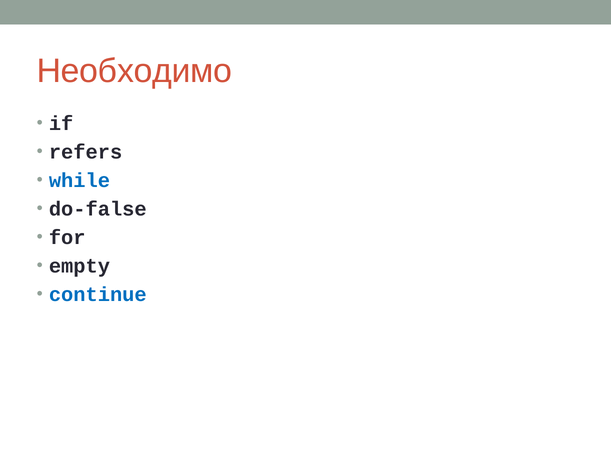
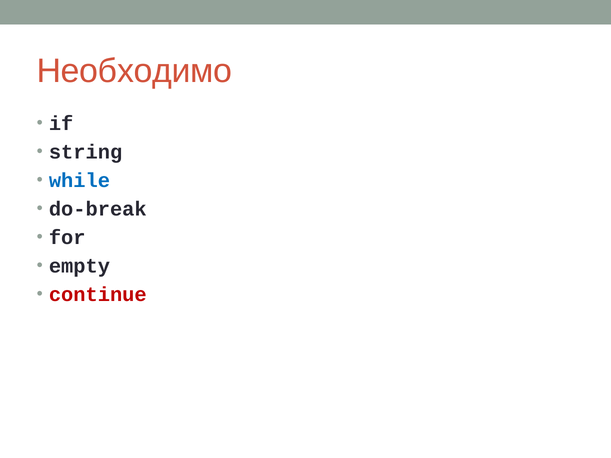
refers: refers -> string (86, 152)
do-false: do-false -> do-break (98, 209)
continue colour: blue -> red (98, 295)
